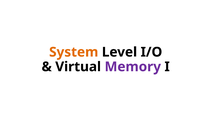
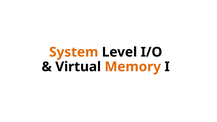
Memory colour: purple -> orange (133, 67)
